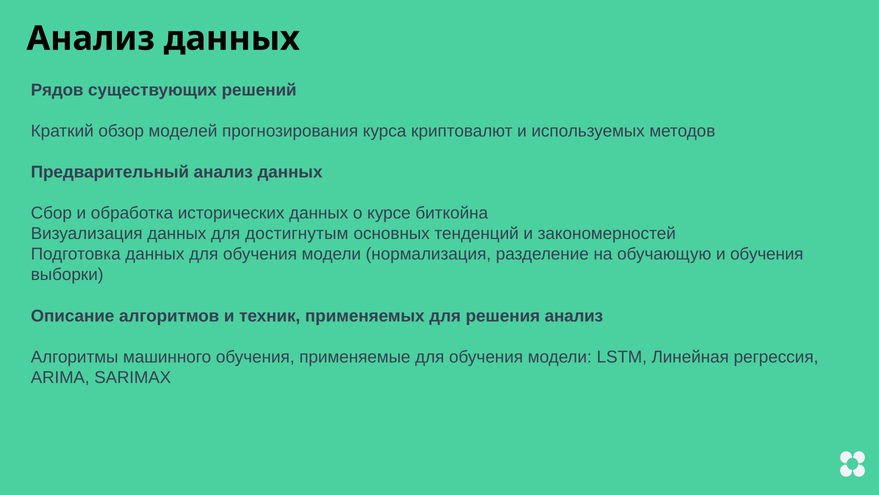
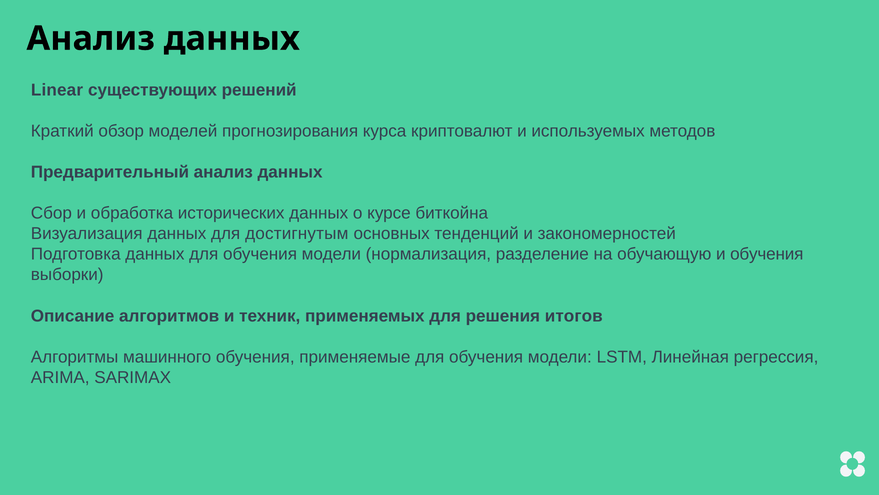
Рядов: Рядов -> Linear (57, 90)
решения анализ: анализ -> итогов (574, 316)
